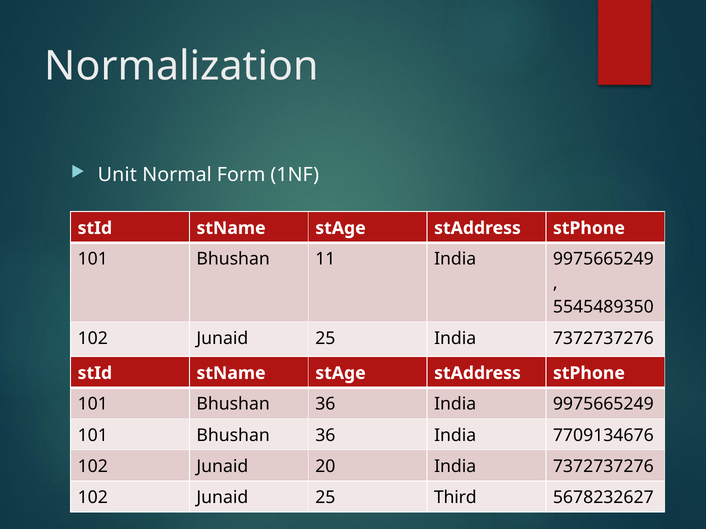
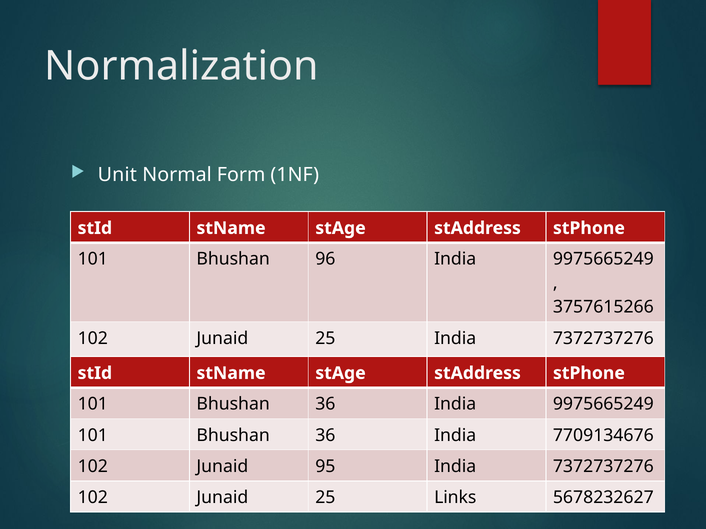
11: 11 -> 96 (325, 259)
5545489350: 5545489350 -> 3757615266 (603, 307)
20: 20 -> 95 (325, 467)
Third: Third -> Links (455, 498)
